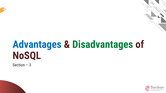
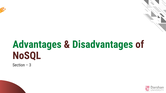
Advantages colour: blue -> green (37, 45)
